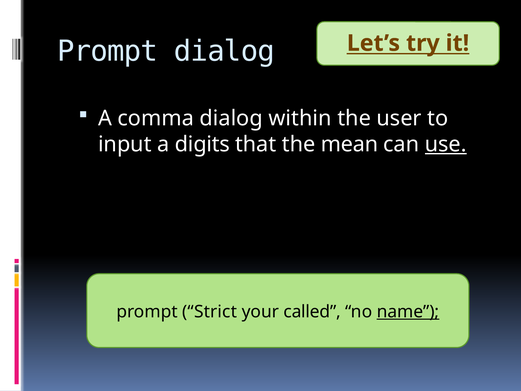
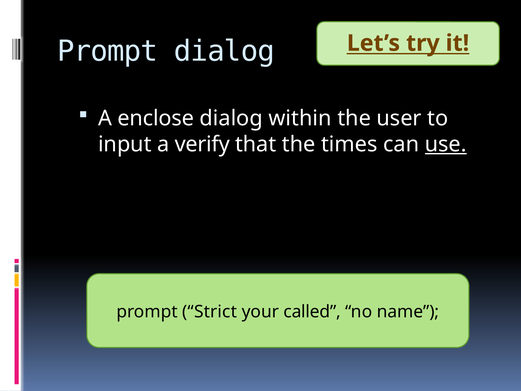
comma: comma -> enclose (156, 118)
digits: digits -> verify (202, 144)
mean: mean -> times (349, 144)
name underline: present -> none (408, 312)
